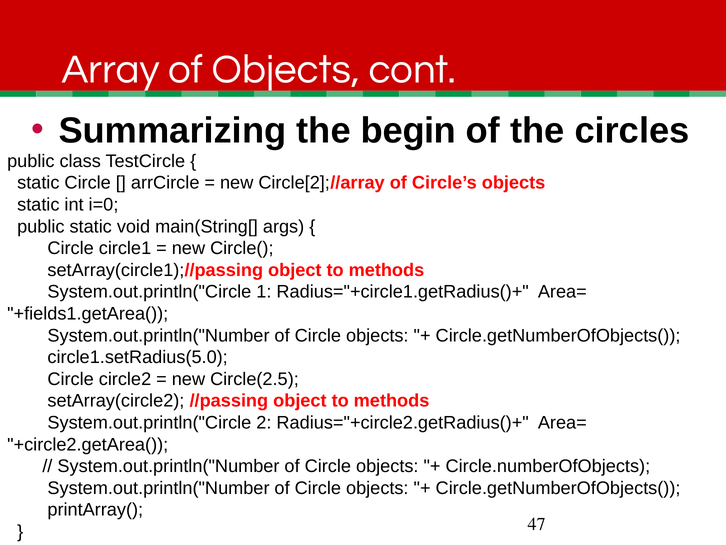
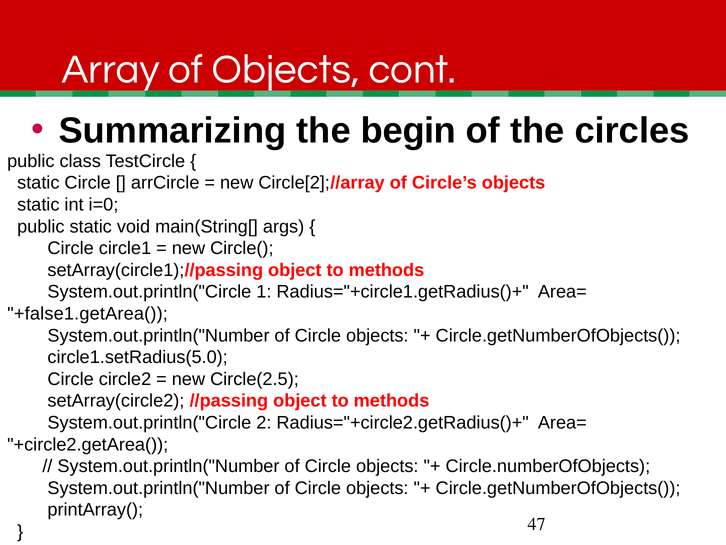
+fields1.getArea(: +fields1.getArea( -> +false1.getArea( (88, 313)
